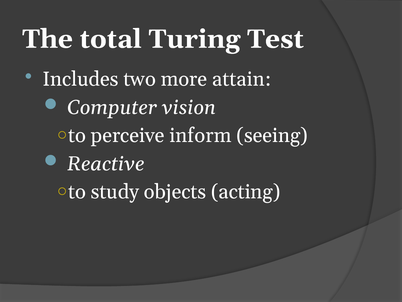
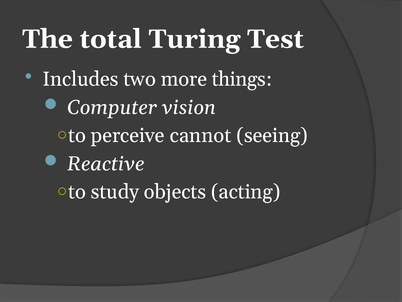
attain: attain -> things (242, 79)
inform: inform -> cannot (201, 135)
